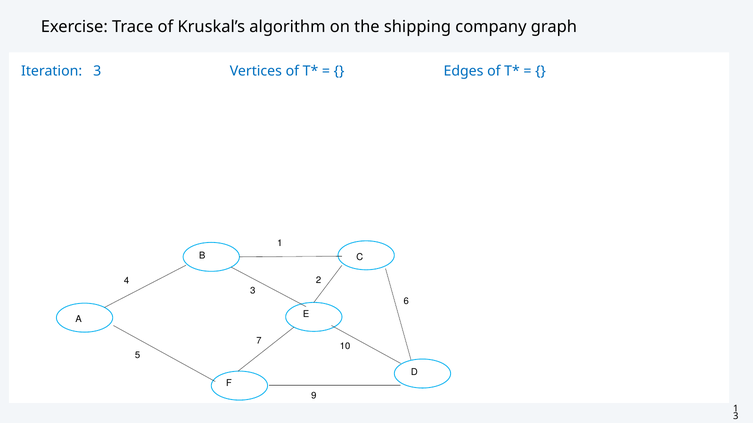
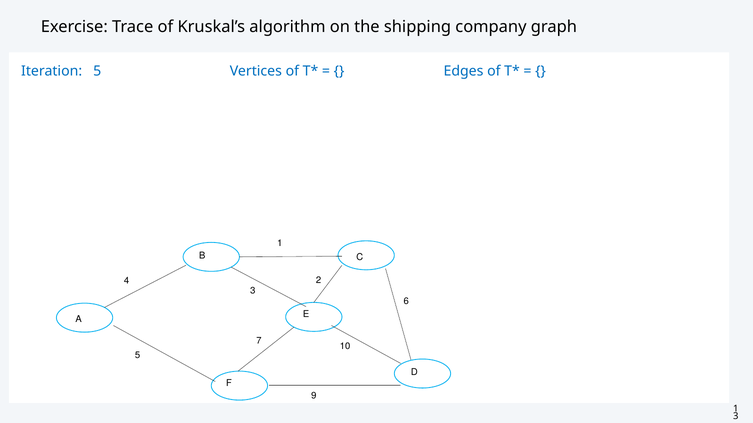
Iteration 3: 3 -> 5 (97, 71)
